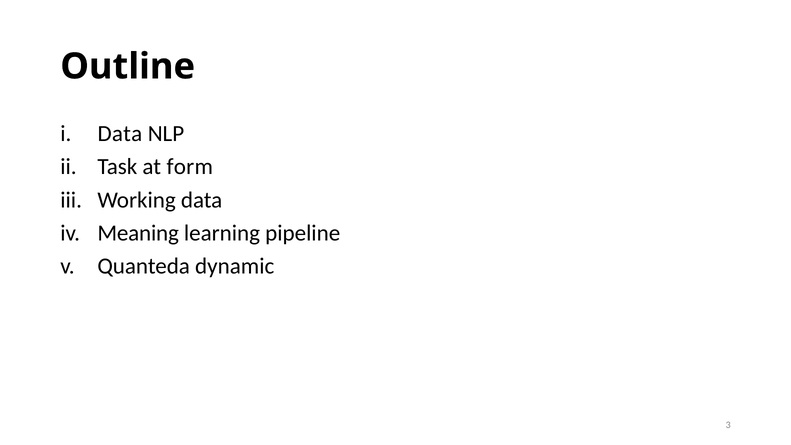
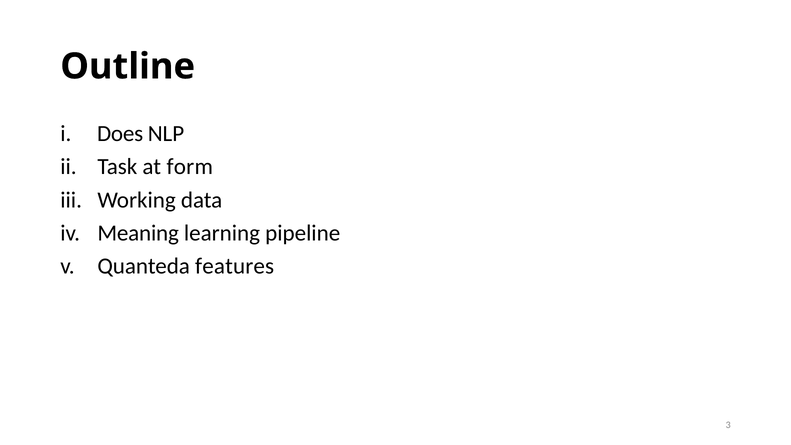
Data: Data -> Does (120, 134)
dynamic: dynamic -> features (235, 266)
